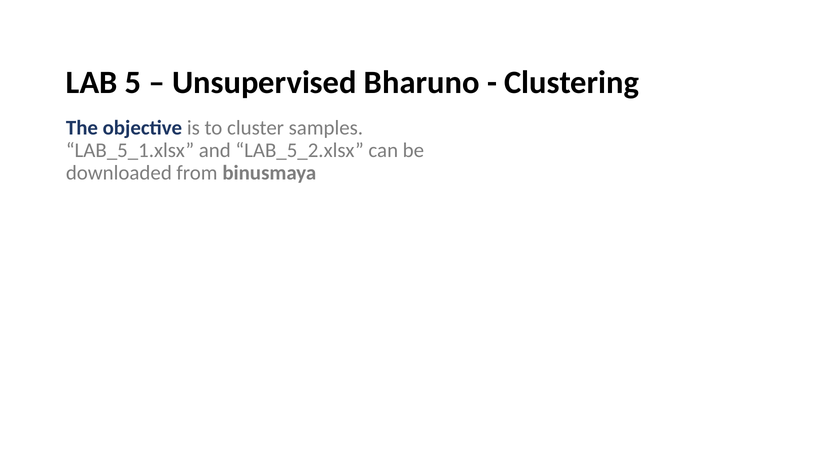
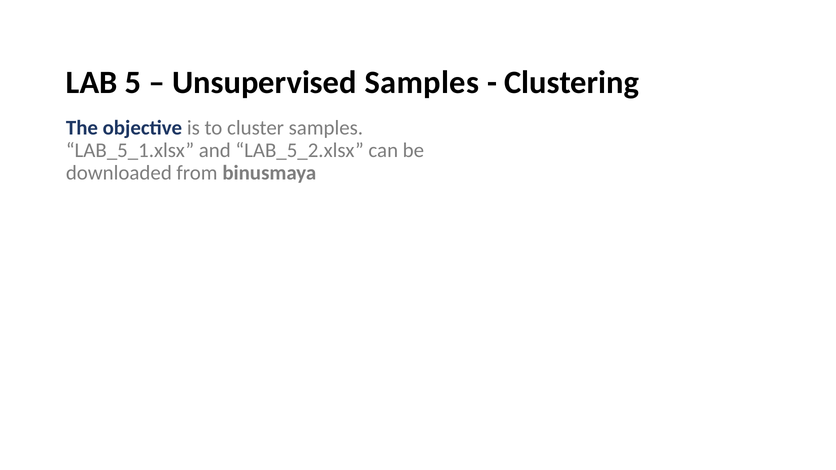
Unsupervised Bharuno: Bharuno -> Samples (422, 83)
